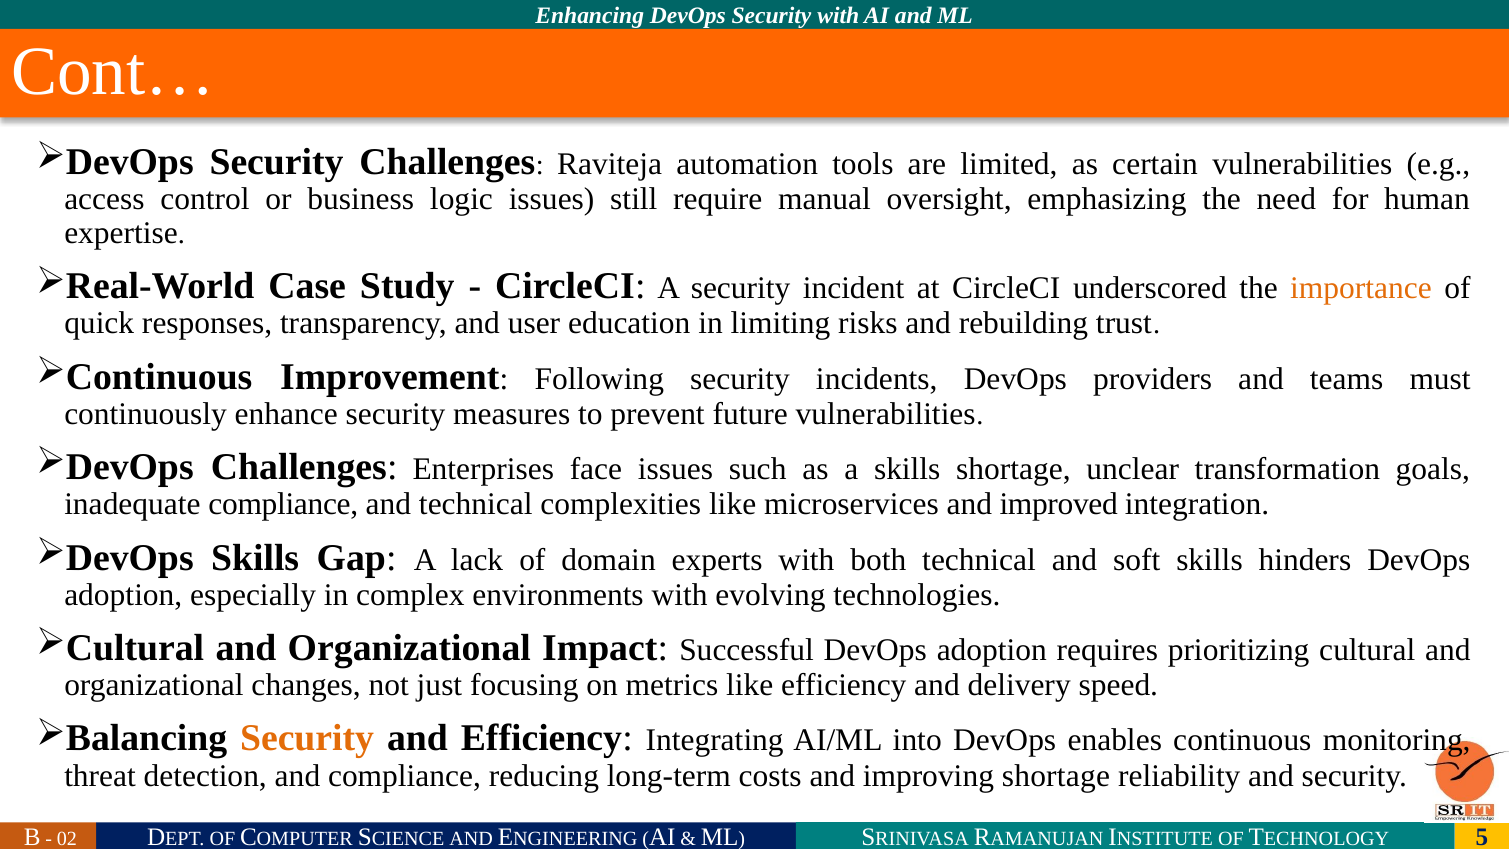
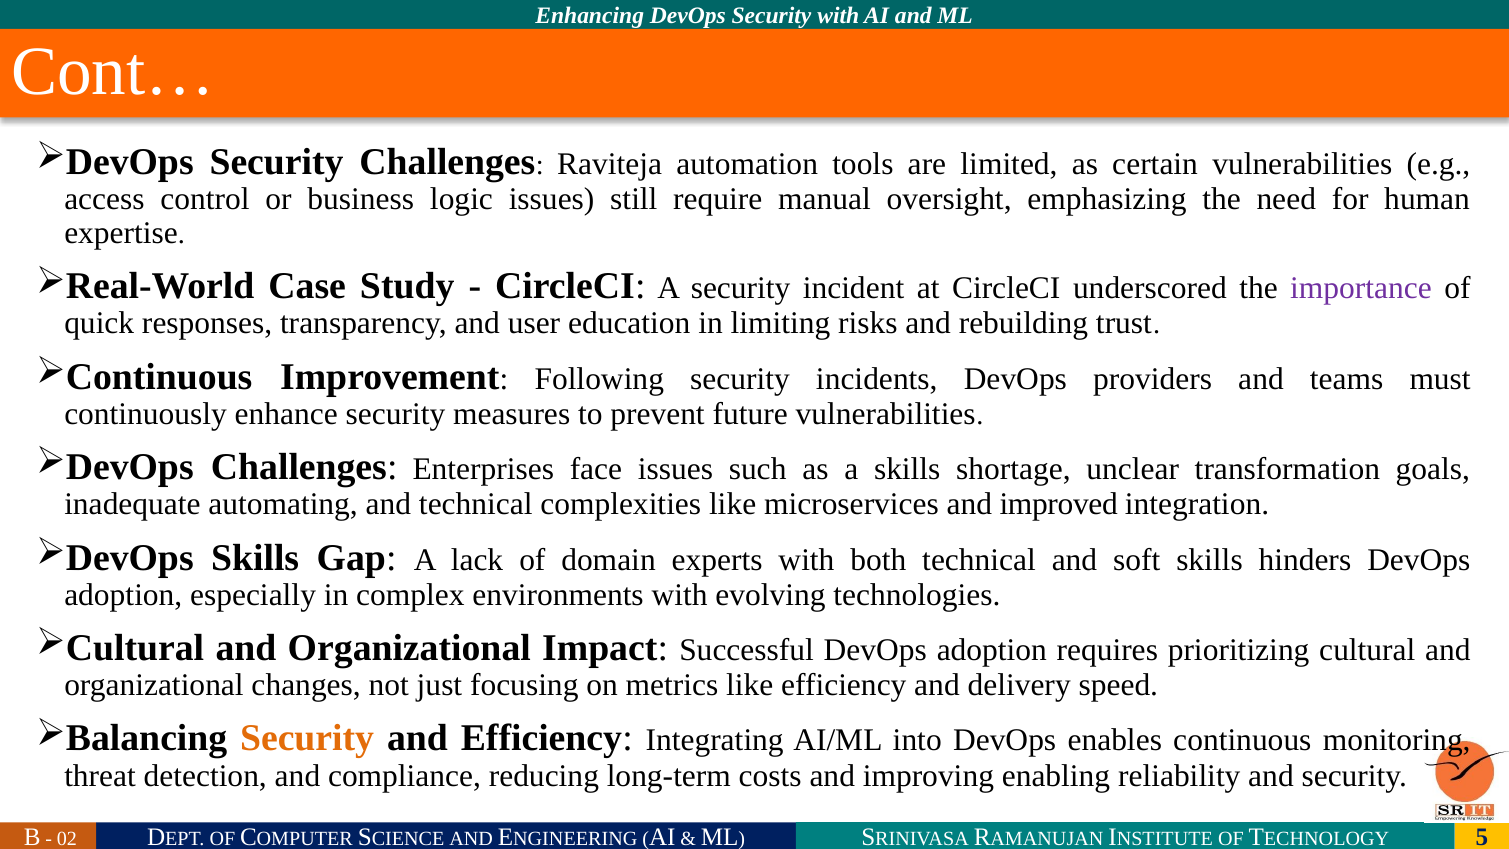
importance colour: orange -> purple (1361, 288)
inadequate compliance: compliance -> automating (283, 504)
improving shortage: shortage -> enabling (1056, 776)
